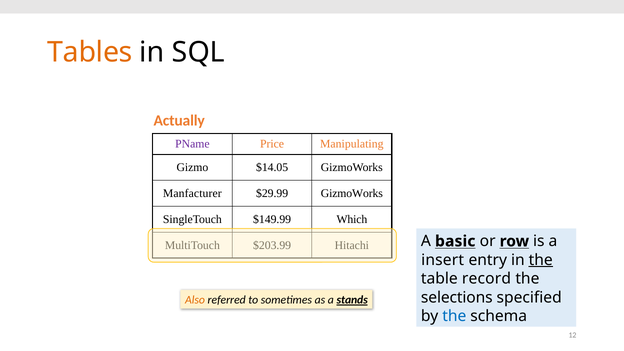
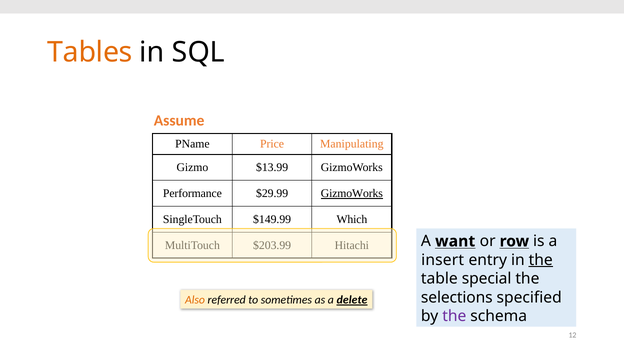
Actually: Actually -> Assume (179, 121)
PName colour: purple -> black (192, 144)
$14.05: $14.05 -> $13.99 (272, 168)
Manfacturer: Manfacturer -> Performance (192, 193)
GizmoWorks underline: none -> present (352, 193)
basic: basic -> want (455, 241)
record: record -> special (487, 279)
stands: stands -> delete (352, 300)
the colour: blue -> purple (454, 316)
